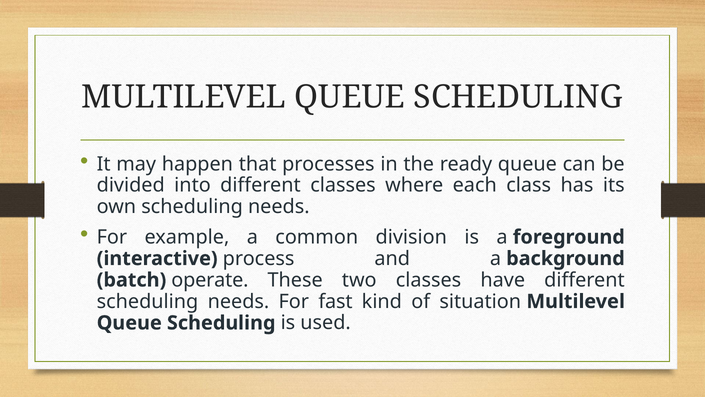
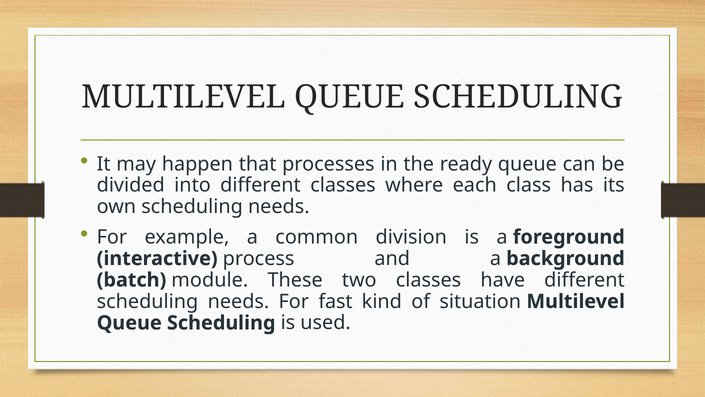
operate: operate -> module (210, 280)
